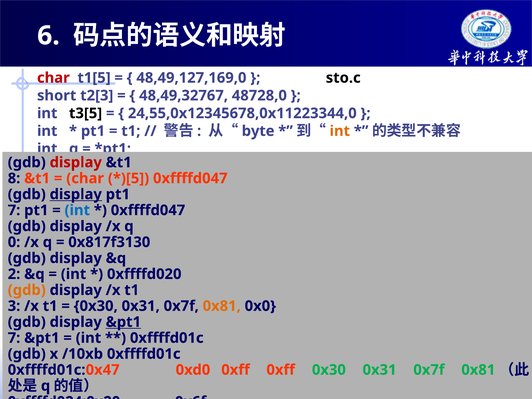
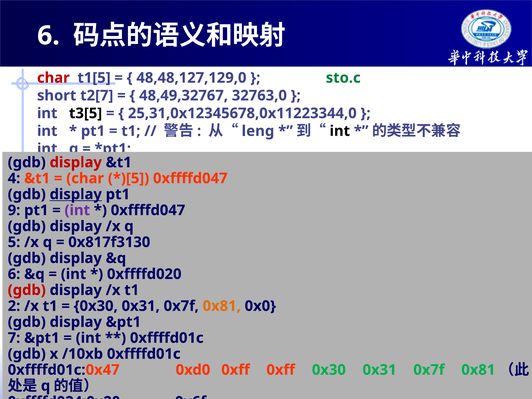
48,49,127,169,0: 48,49,127,169,0 -> 48,48,127,129,0 (191, 78)
sto.c colour: black -> green (343, 78)
t2[3: t2[3 -> t2[7 (97, 96)
48728,0: 48728,0 -> 32763,0 (259, 96)
24,55,0x12345678,0x11223344,0: 24,55,0x12345678,0x11223344,0 -> 25,31,0x12345678,0x11223344,0 (242, 113)
byte: byte -> leng (258, 131)
int colour: orange -> black (340, 131)
8: 8 -> 4 (14, 178)
7: 7 -> 9 (14, 210)
int colour: blue -> purple (77, 210)
0: 0 -> 5 (14, 242)
2: 2 -> 6 (14, 274)
gdb colour: orange -> red (27, 290)
3: 3 -> 2 (14, 306)
&pt1 underline: present -> none (123, 322)
